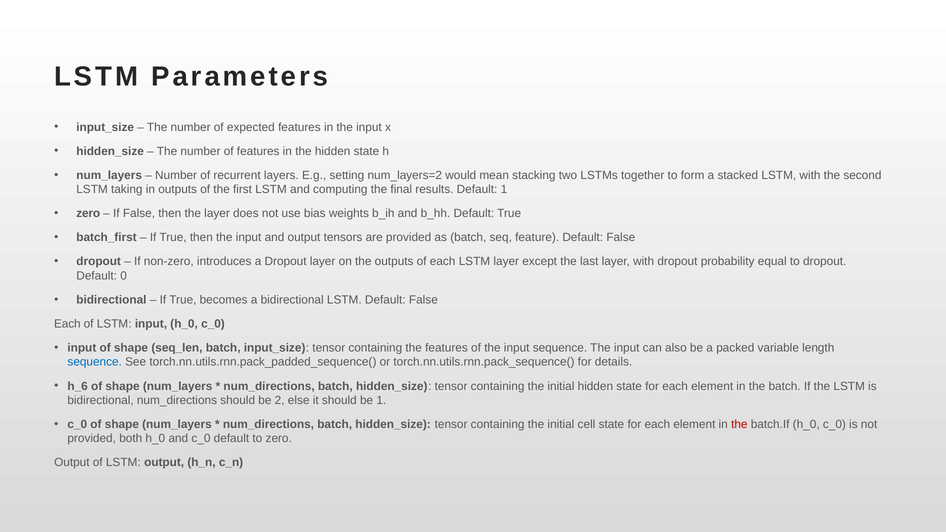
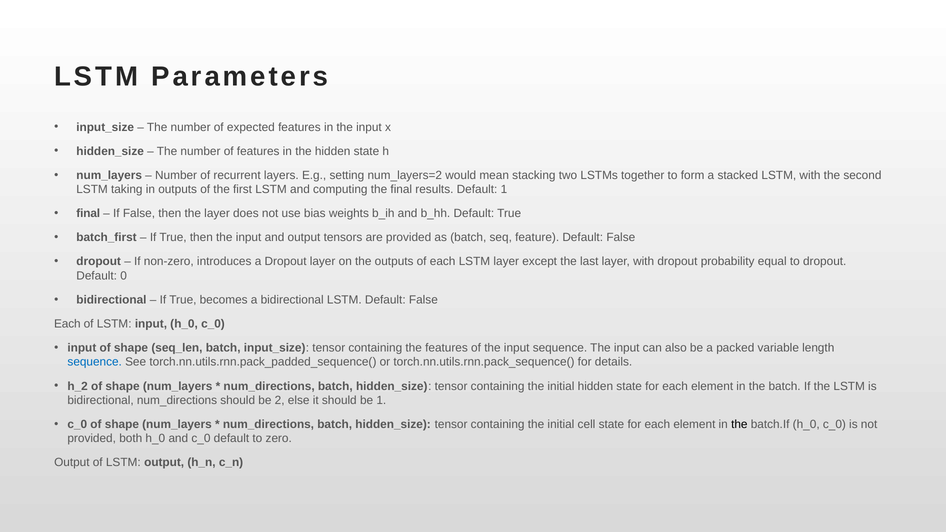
zero: zero -> final (88, 214)
h_6: h_6 -> h_2 (78, 386)
the colour: red -> black (739, 424)
